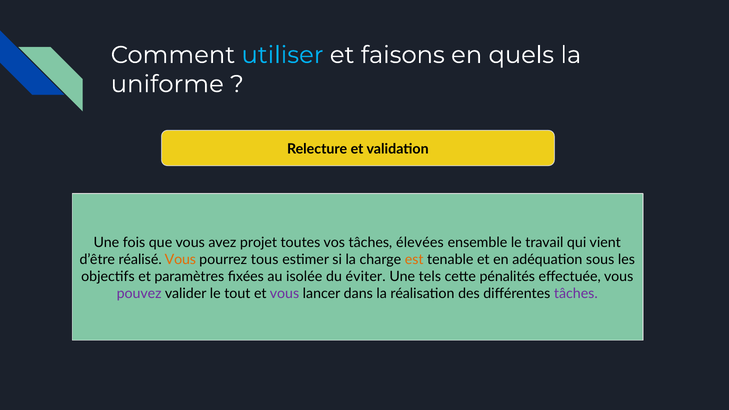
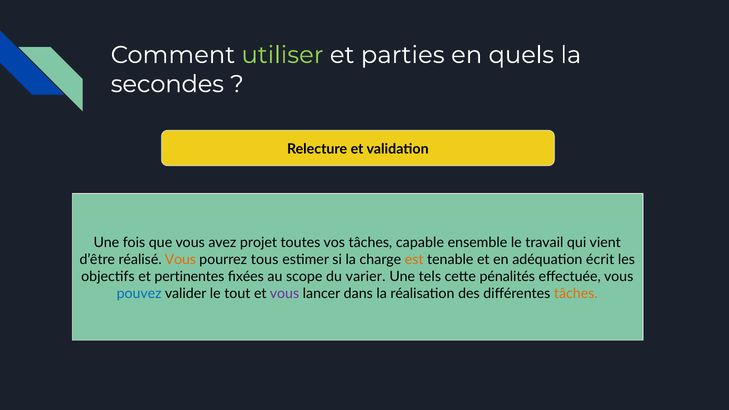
utiliser colour: light blue -> light green (282, 55)
faisons: faisons -> parties (403, 55)
uniforme: uniforme -> secondes (167, 84)
élevées: élevées -> capable (420, 242)
sous: sous -> écrit (600, 259)
paramètres: paramètres -> pertinentes (189, 276)
isolée: isolée -> scope (304, 276)
éviter: éviter -> varier (366, 276)
pouvez colour: purple -> blue (139, 293)
tâches colour: purple -> orange (576, 293)
